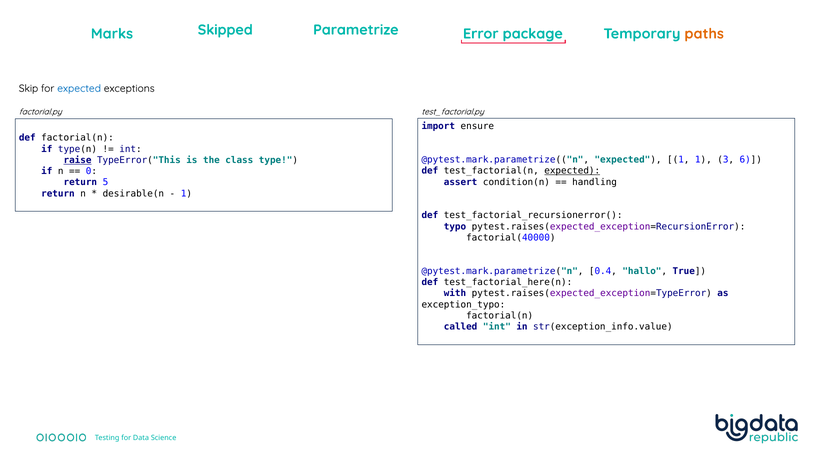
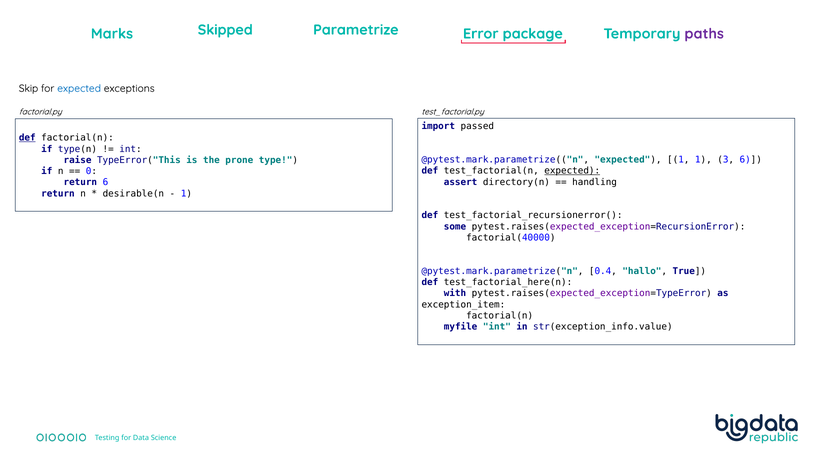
paths colour: orange -> purple (704, 34)
ensure: ensure -> passed (477, 126)
def underline: none -> present (27, 138)
raise underline: present -> none (78, 160)
class: class -> prone (239, 160)
condition(n: condition(n -> directory(n (516, 182)
return 5: 5 -> 6 (105, 182)
typo: typo -> some (455, 227)
exception_typo: exception_typo -> exception_item (463, 304)
called: called -> myfile (461, 327)
